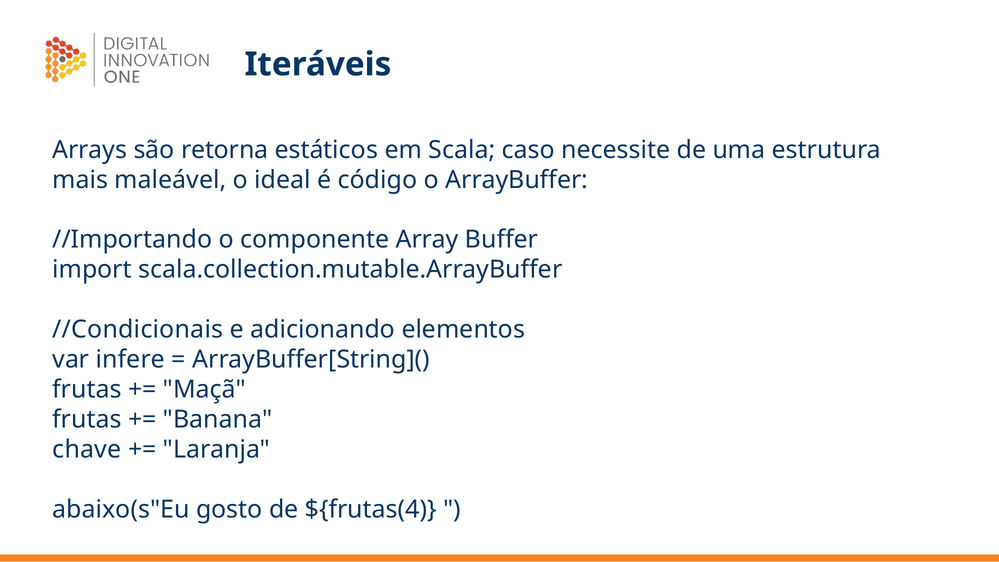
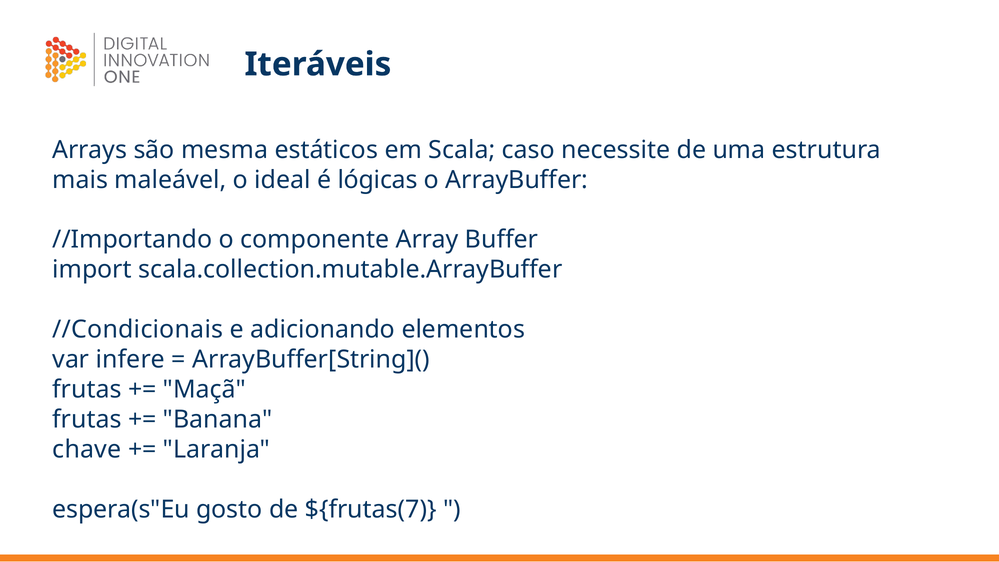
retorna: retorna -> mesma (225, 150)
código: código -> lógicas (378, 180)
abaixo(s"Eu: abaixo(s"Eu -> espera(s"Eu (121, 509)
${frutas(4: ${frutas(4 -> ${frutas(7 (371, 509)
